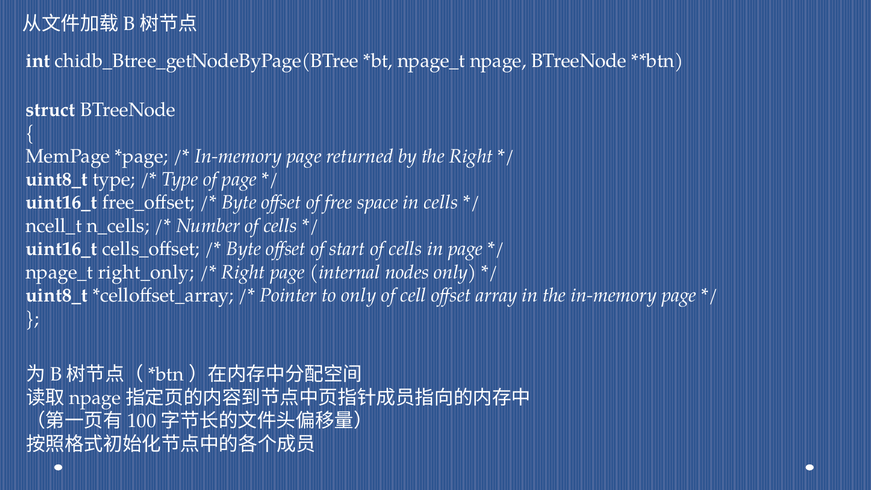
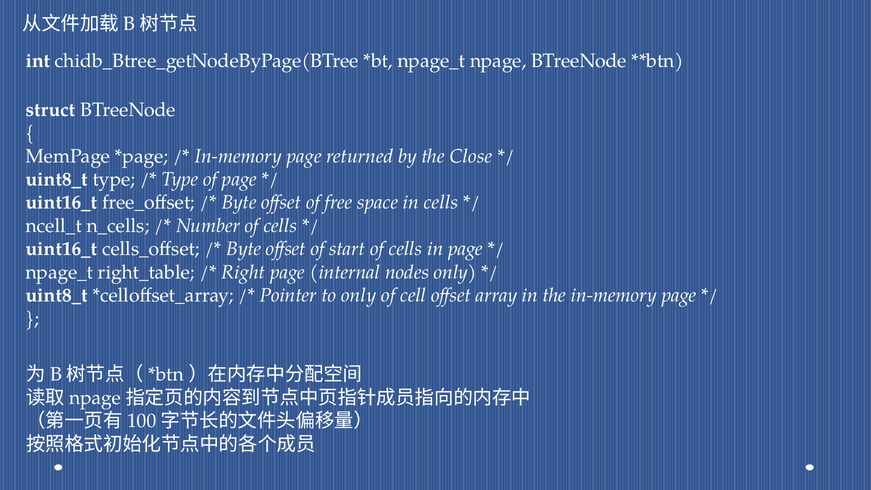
the Right: Right -> Close (471, 156)
right_only: right_only -> right_table (146, 272)
